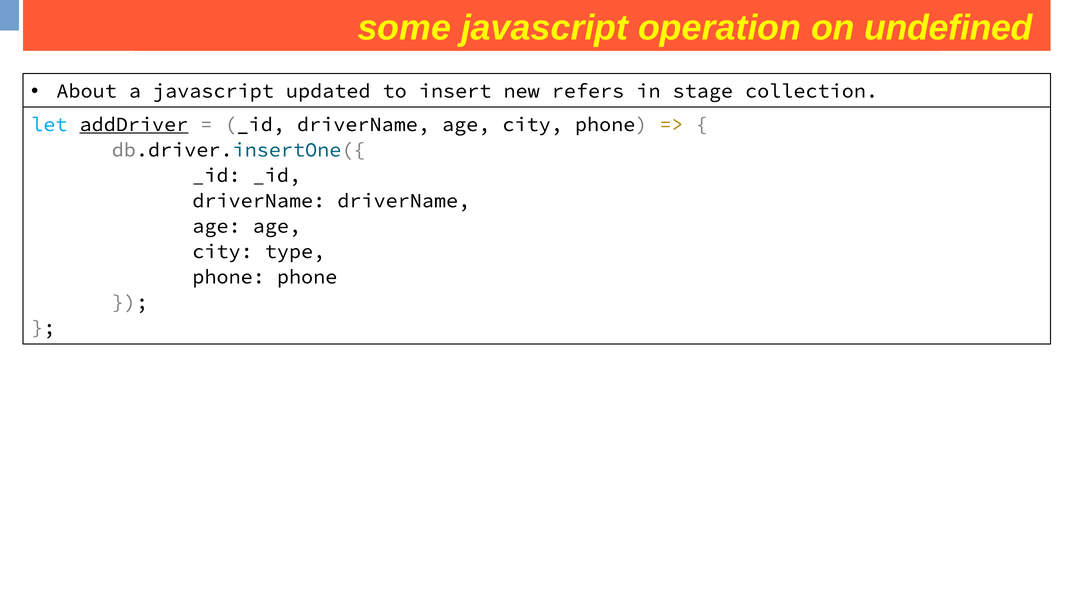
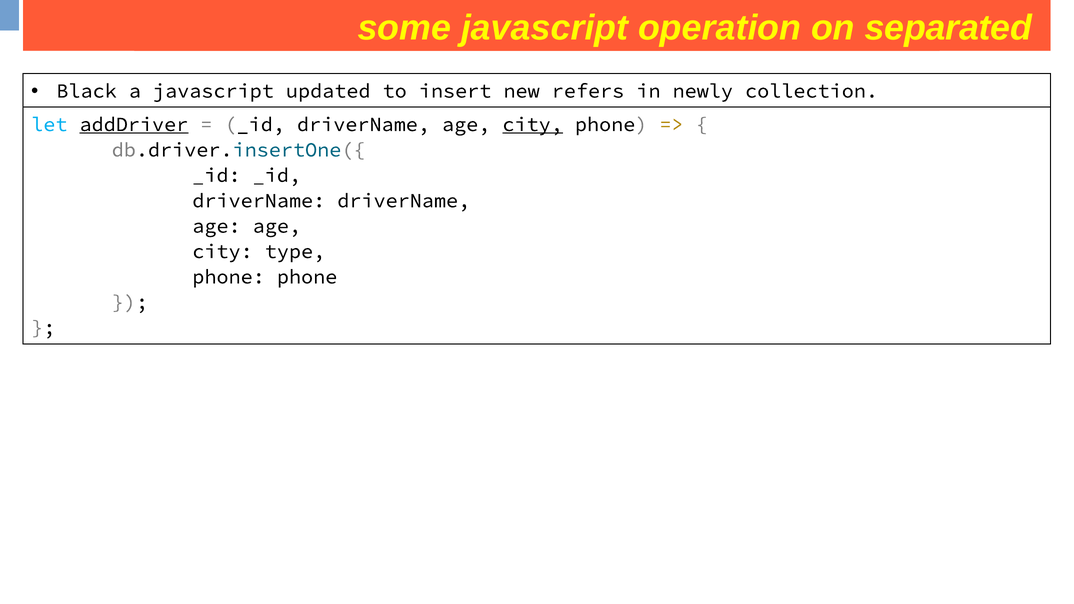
undefined: undefined -> separated (948, 28)
About: About -> Black (87, 91)
stage: stage -> newly (703, 91)
city underline: none -> present (533, 124)
